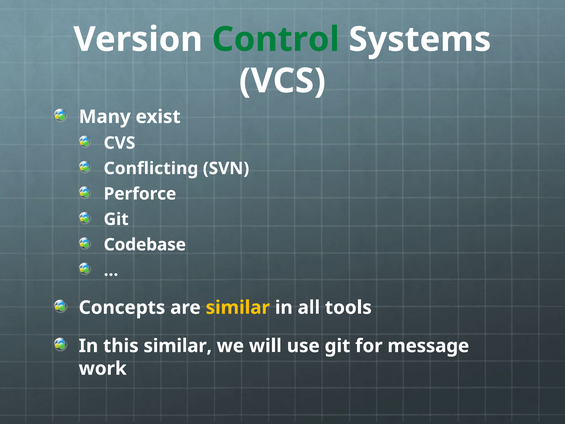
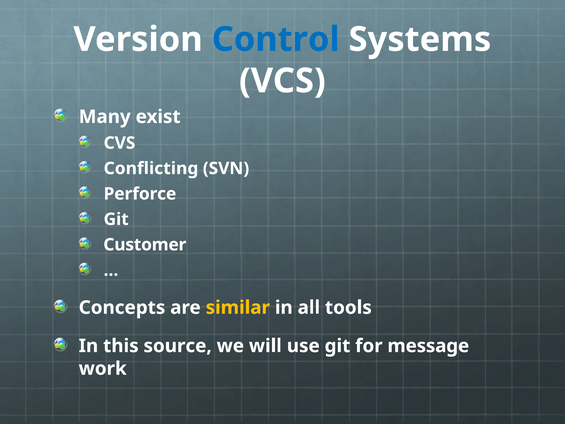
Control colour: green -> blue (276, 39)
Codebase: Codebase -> Customer (145, 245)
this similar: similar -> source (178, 346)
